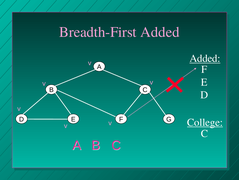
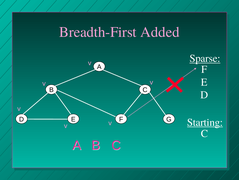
Added: Added -> Sparse (205, 58)
College: College -> Starting (205, 122)
